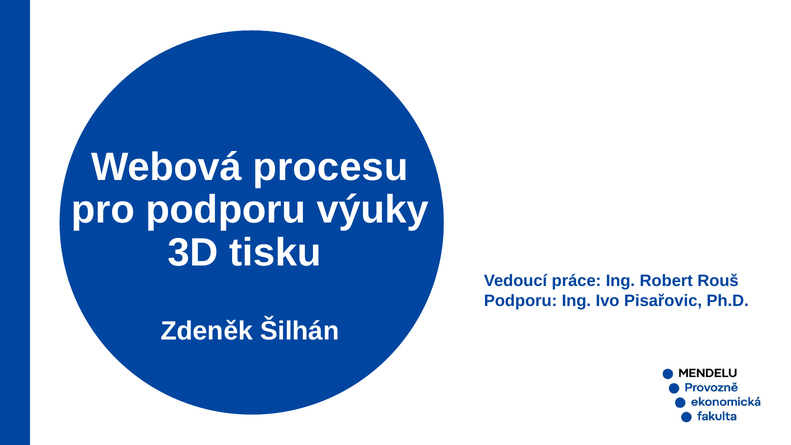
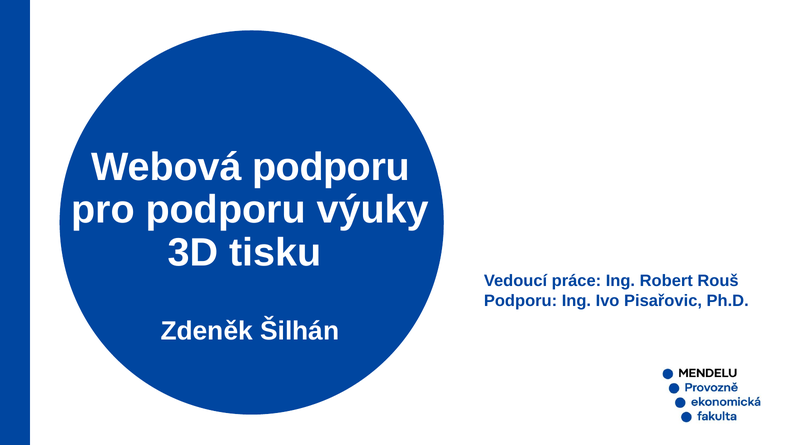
Webová procesu: procesu -> podporu (331, 167)
